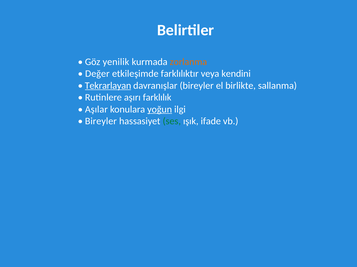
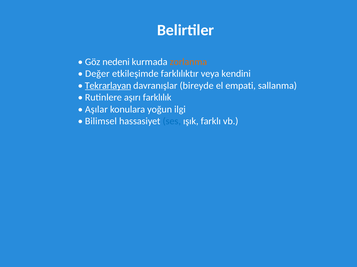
yenilik: yenilik -> nedeni (116, 62)
davranışlar bireyler: bireyler -> bireyde (197, 86)
birlikte: birlikte -> empati (241, 86)
yoğun underline: present -> none (160, 110)
Bireyler: Bireyler -> Bilimsel (101, 121)
ses colour: green -> blue (172, 121)
ifade: ifade -> farklı (211, 121)
